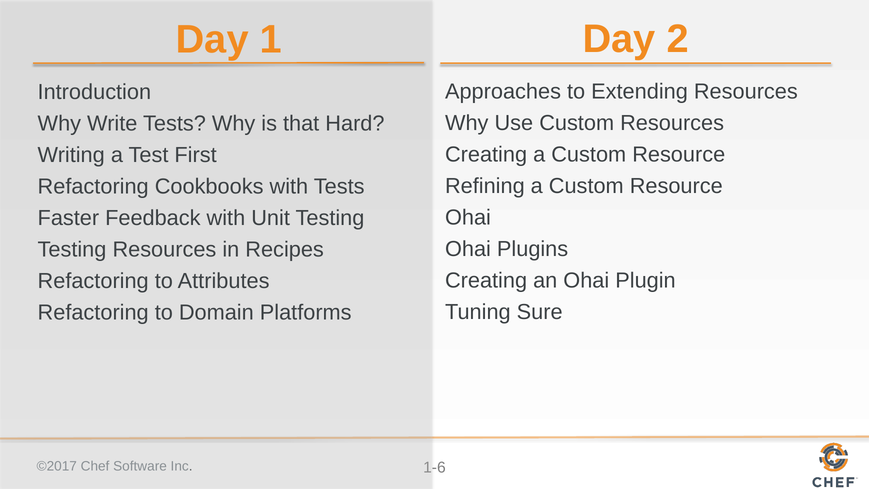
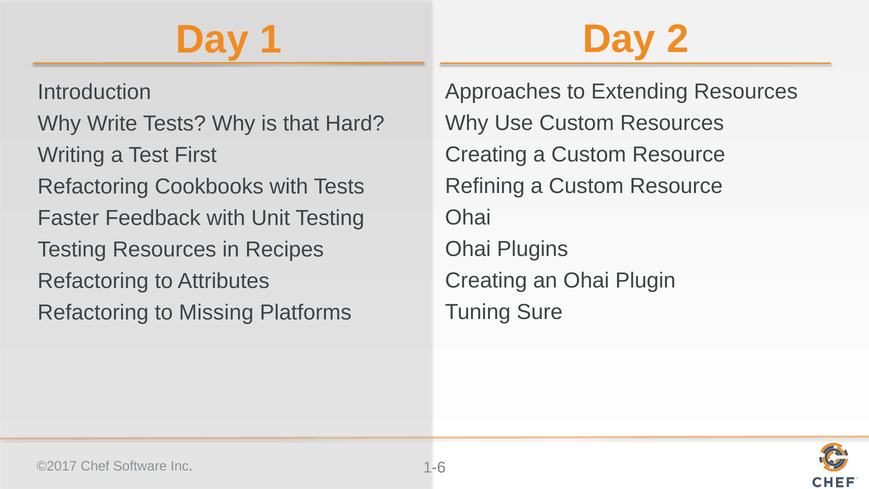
Domain: Domain -> Missing (216, 313)
